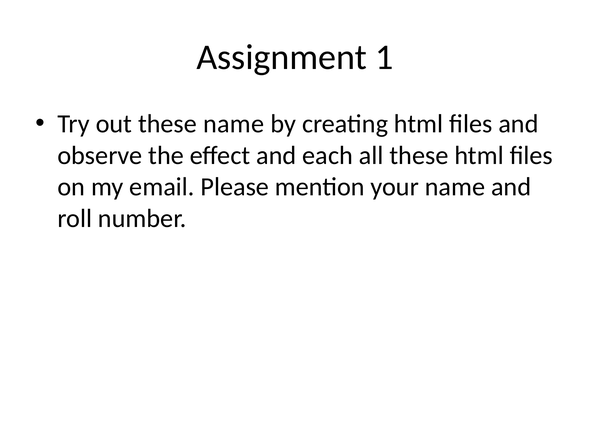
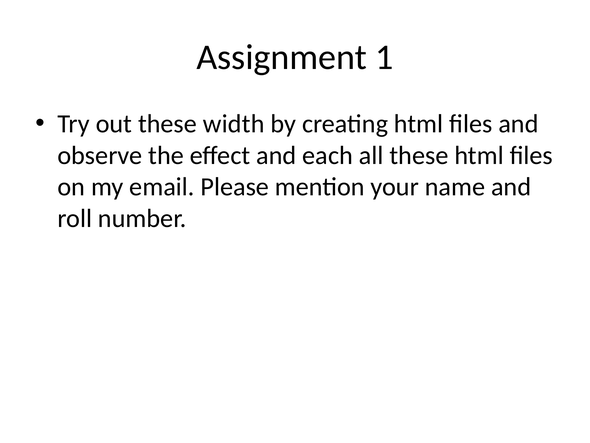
these name: name -> width (234, 124)
